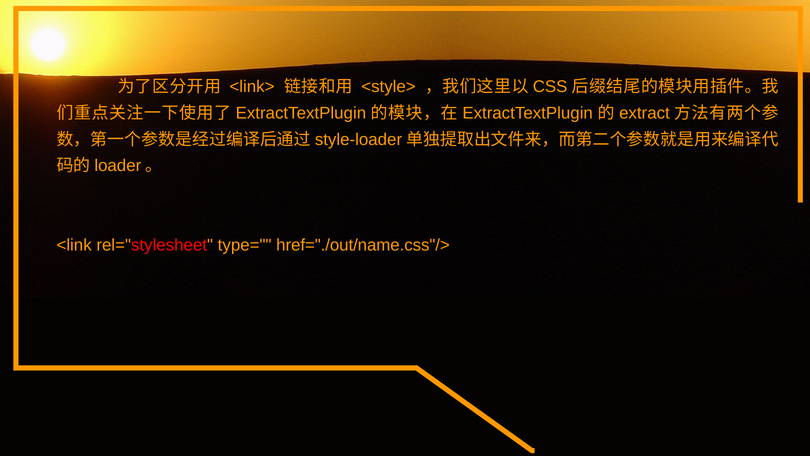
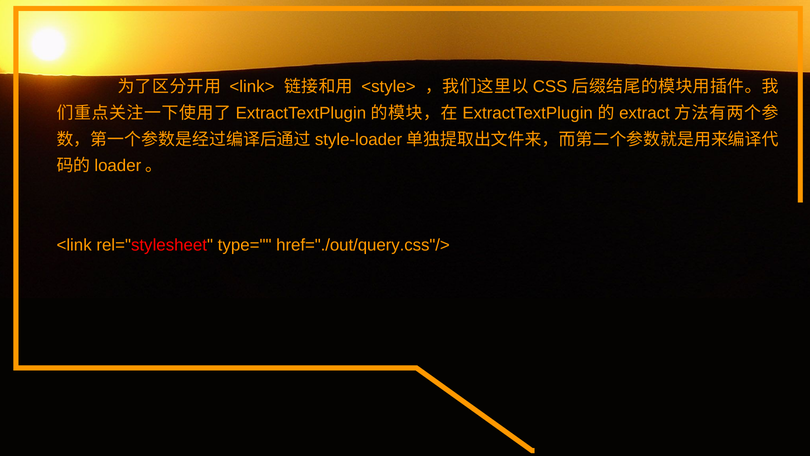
href="./out/name.css"/>: href="./out/name.css"/> -> href="./out/query.css"/> (363, 245)
